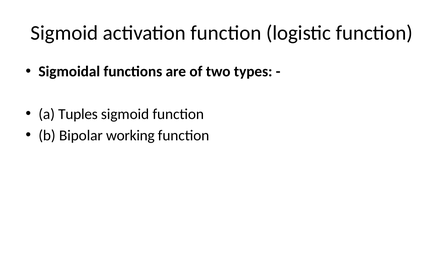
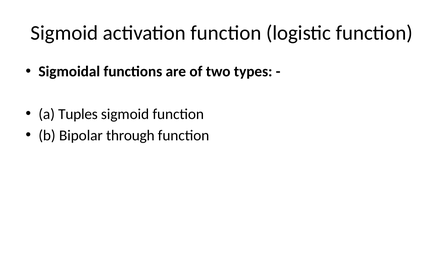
working: working -> through (130, 135)
